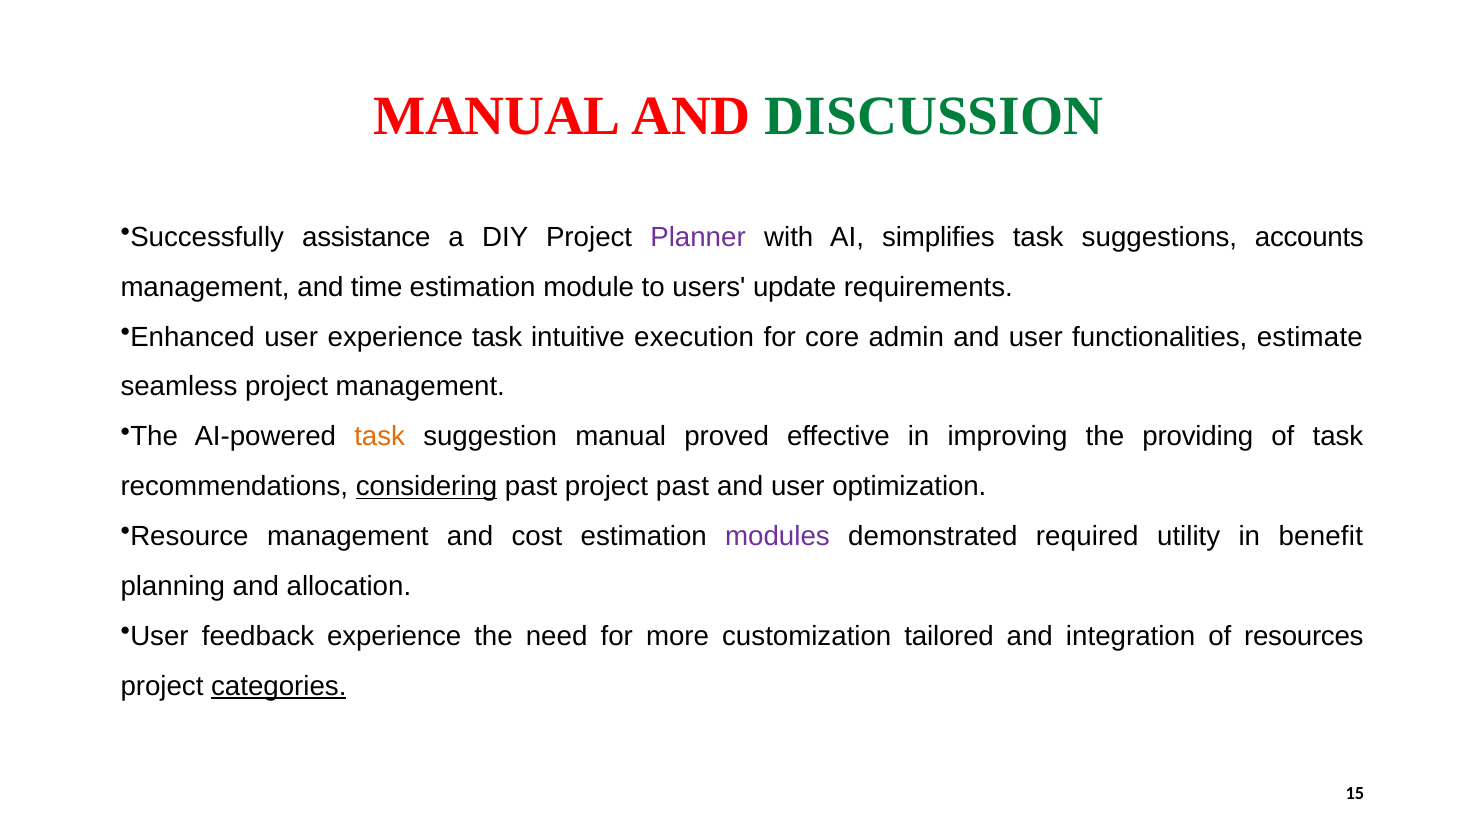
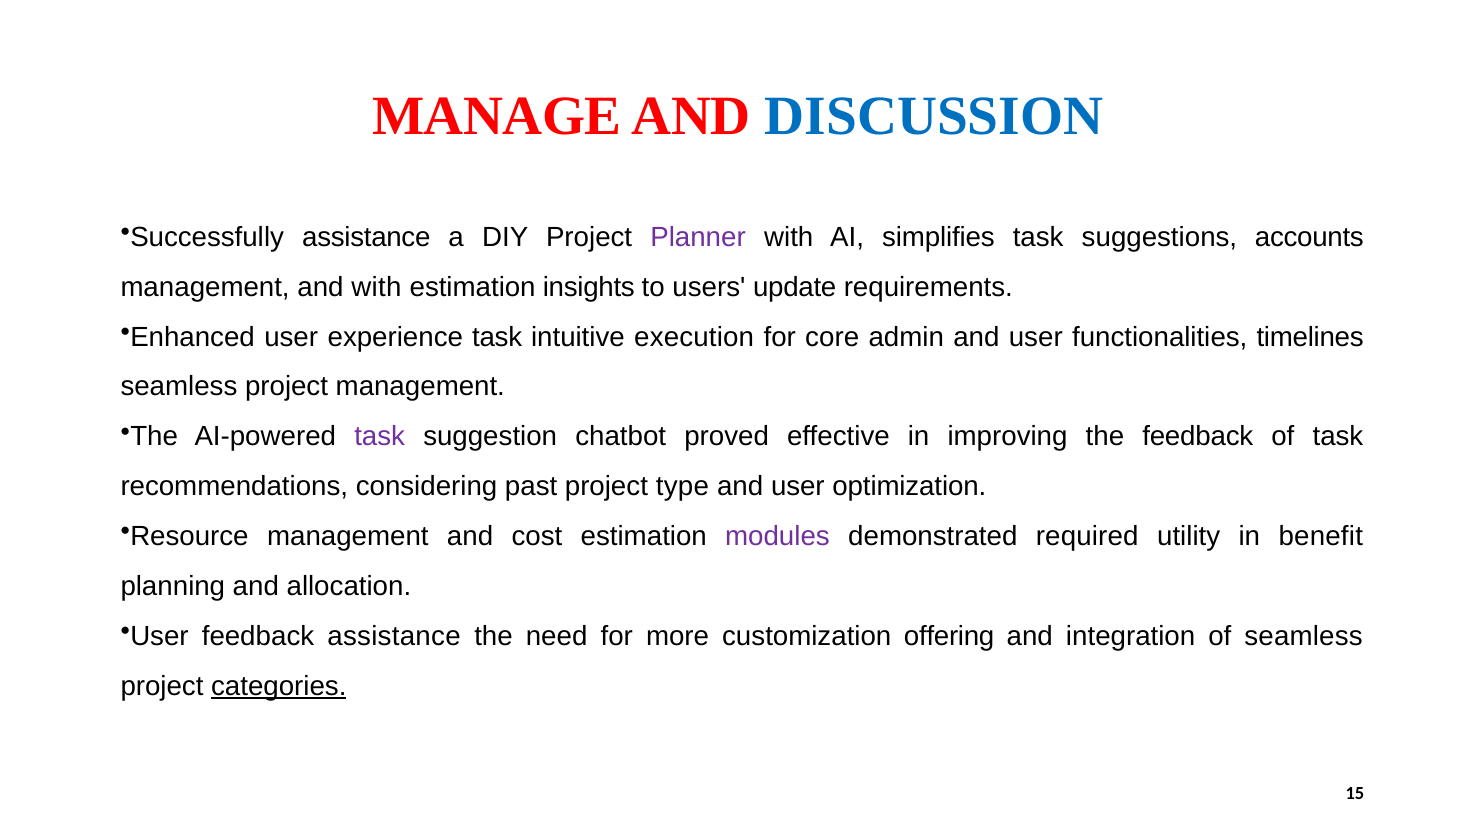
MANUAL: MANUAL -> MANAGE (497, 116)
DISCUSSION colour: green -> blue (934, 116)
and time: time -> with (376, 287)
module: module -> insights (589, 287)
estimate: estimate -> timelines (1310, 337)
task colour: orange -> purple (380, 436)
suggestion manual: manual -> chatbot (621, 436)
the providing: providing -> feedback (1198, 436)
considering underline: present -> none (427, 486)
project past: past -> type (682, 486)
feedback experience: experience -> assistance (394, 636)
tailored: tailored -> offering (949, 636)
of resources: resources -> seamless (1304, 636)
